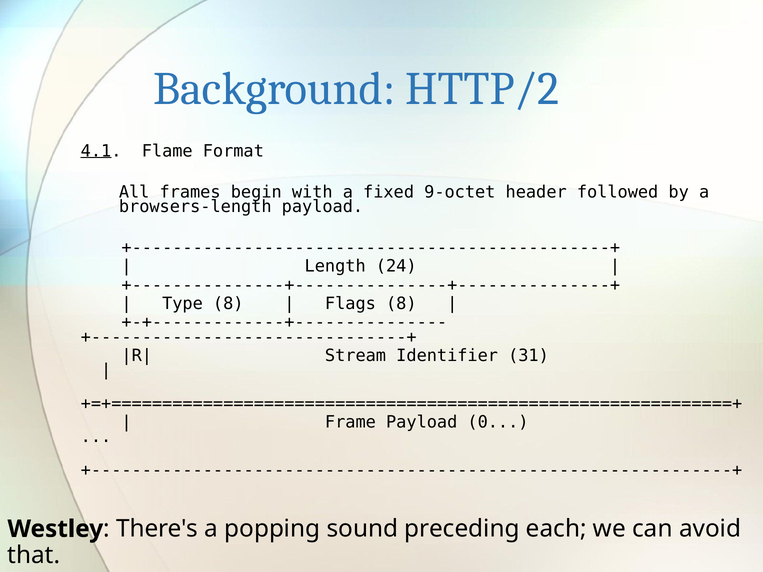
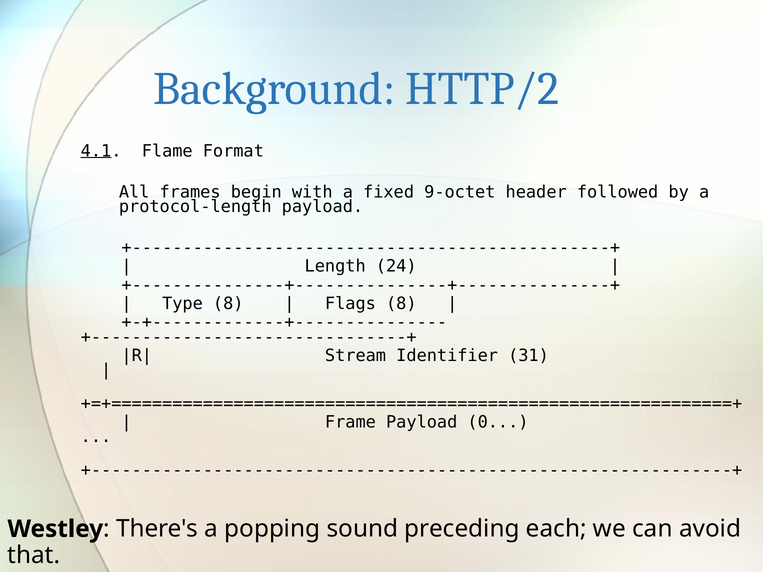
browsers-length: browsers-length -> protocol-length (195, 207)
